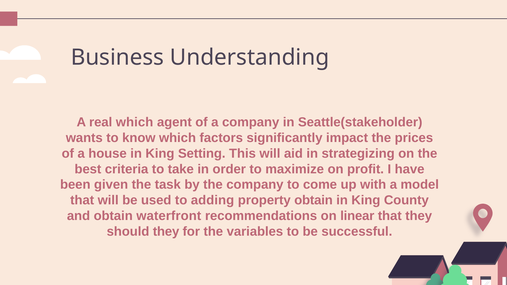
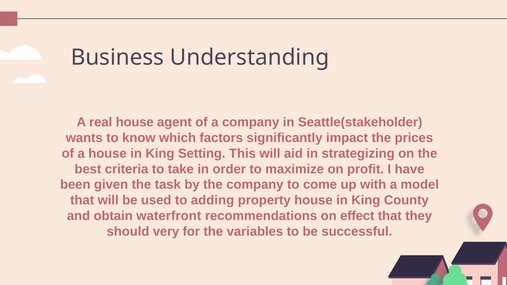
real which: which -> house (135, 122)
property obtain: obtain -> house (313, 200)
linear: linear -> effect (357, 216)
should they: they -> very (166, 232)
